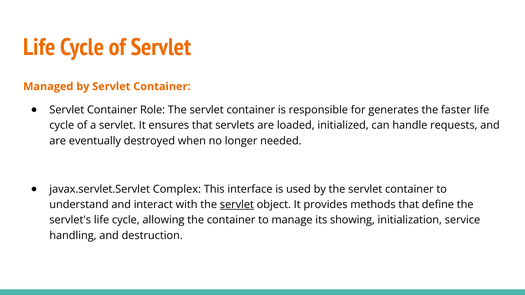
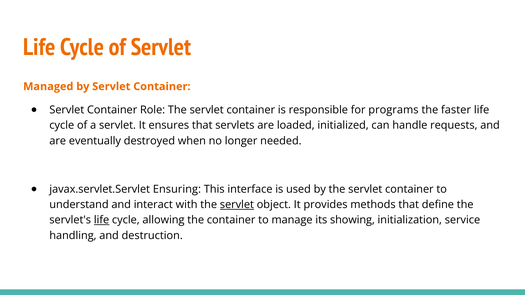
generates: generates -> programs (393, 110)
Complex: Complex -> Ensuring (177, 189)
life underline: none -> present (102, 220)
